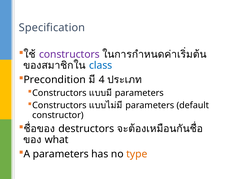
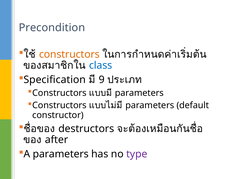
Specification: Specification -> Precondition (52, 28)
constructors colour: purple -> orange (69, 54)
Precondition: Precondition -> Specification (55, 80)
4: 4 -> 9 (102, 80)
what: what -> after (57, 140)
type colour: orange -> purple (137, 154)
